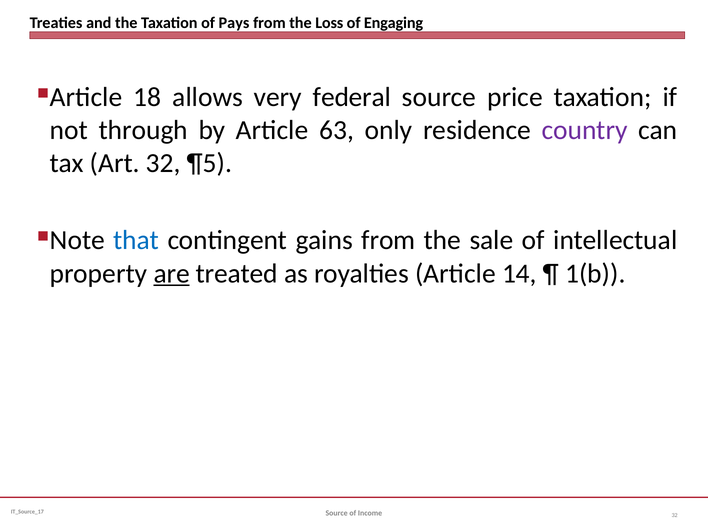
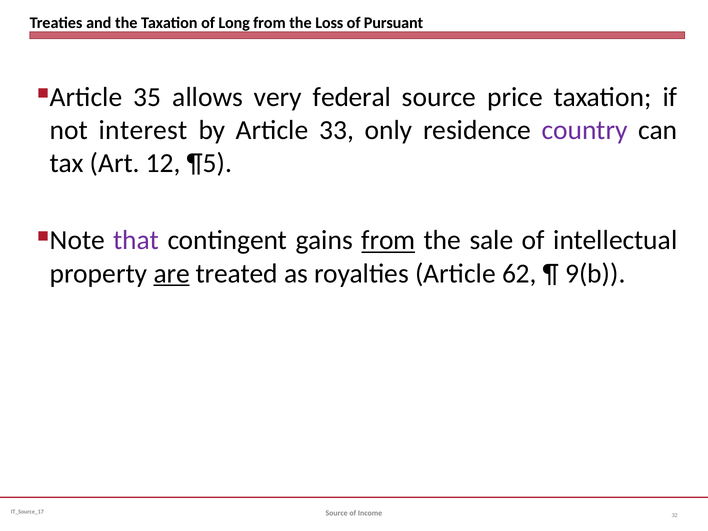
Pays: Pays -> Long (234, 23)
Engaging: Engaging -> Pursuant (394, 23)
18: 18 -> 35 (147, 97)
through: through -> interest (143, 130)
63: 63 -> 33 (337, 130)
Art 32: 32 -> 12 (163, 163)
that colour: blue -> purple (136, 240)
from underline: none -> present (388, 240)
14: 14 -> 62 (519, 273)
1(b: 1(b -> 9(b (595, 273)
